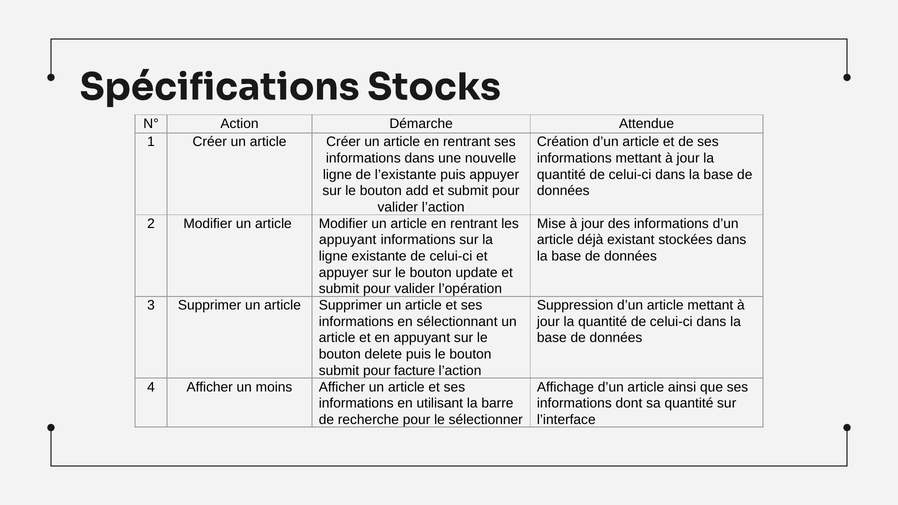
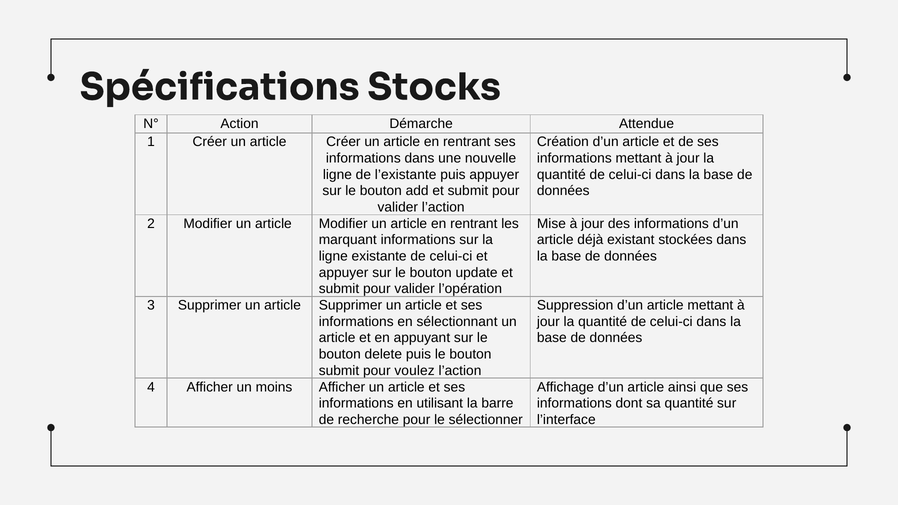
appuyant: appuyant -> marquant (348, 240)
facture: facture -> voulez (415, 371)
